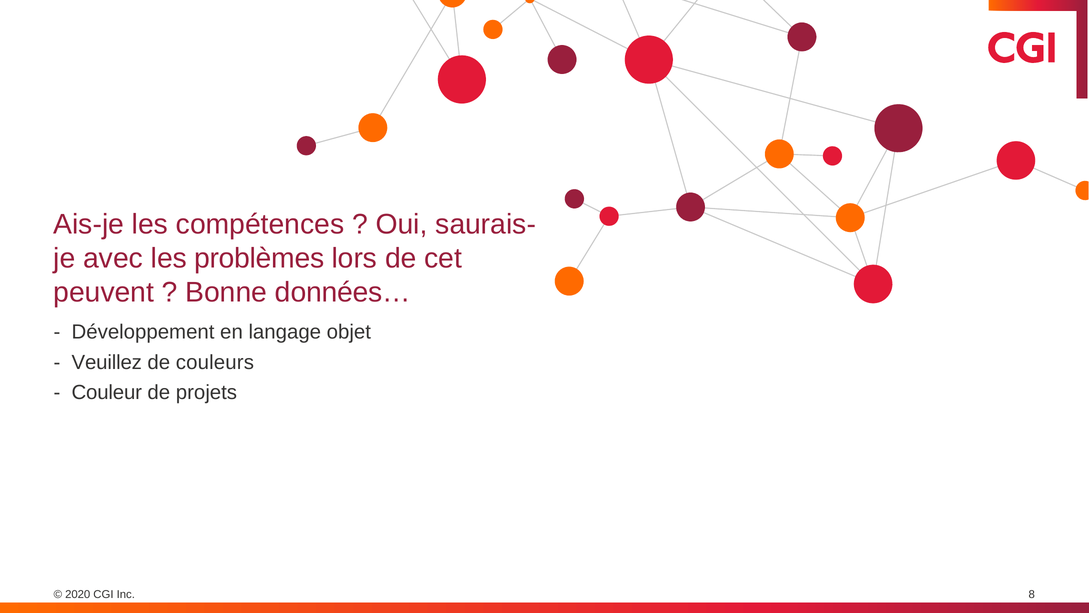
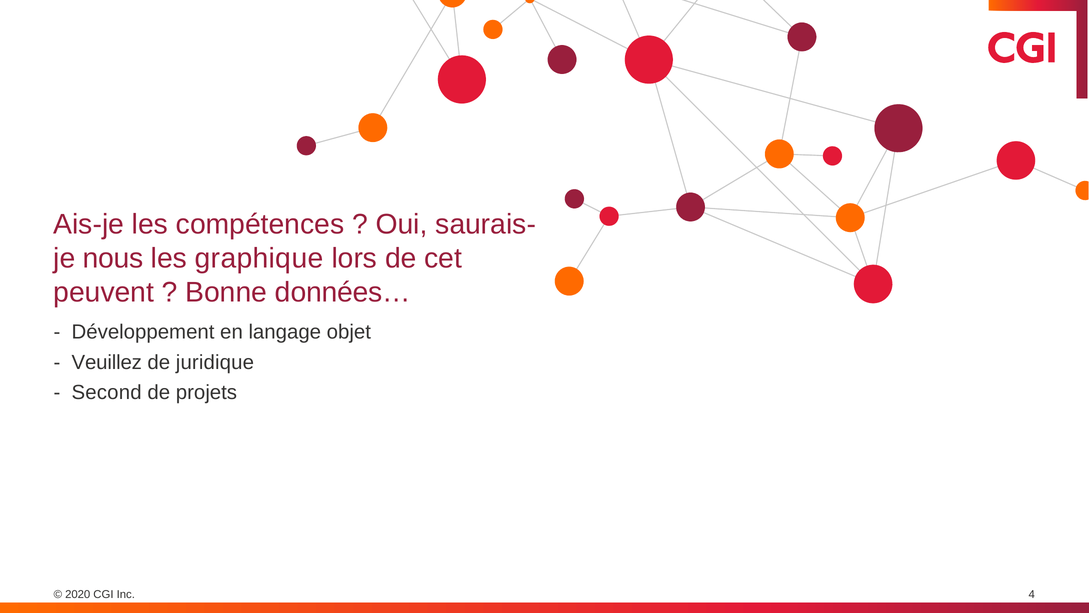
avec: avec -> nous (113, 258)
problèmes: problèmes -> graphique (259, 258)
couleurs: couleurs -> juridique (215, 362)
Couleur: Couleur -> Second (107, 392)
8: 8 -> 4 (1032, 594)
